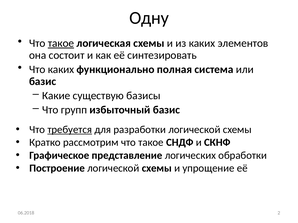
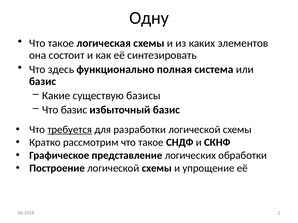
такое underline: present -> none (61, 43)
Что каких: каких -> здесь (61, 70)
Что групп: групп -> базис (74, 110)
